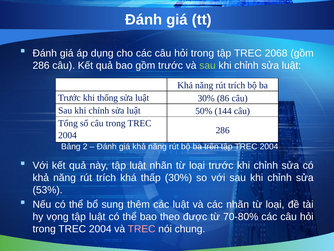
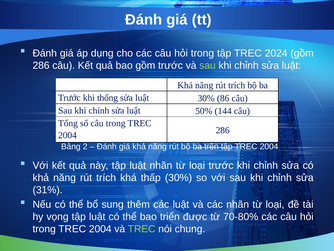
2068: 2068 -> 2024 (276, 53)
53%: 53% -> 31% (48, 190)
theo: theo -> triển (170, 216)
TREC colour: pink -> light green (142, 228)
